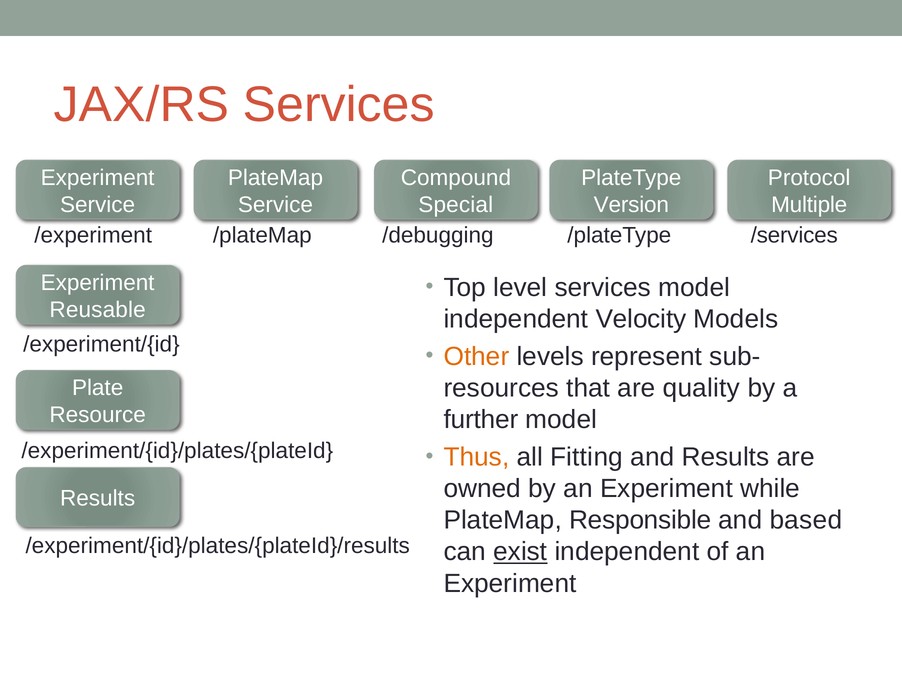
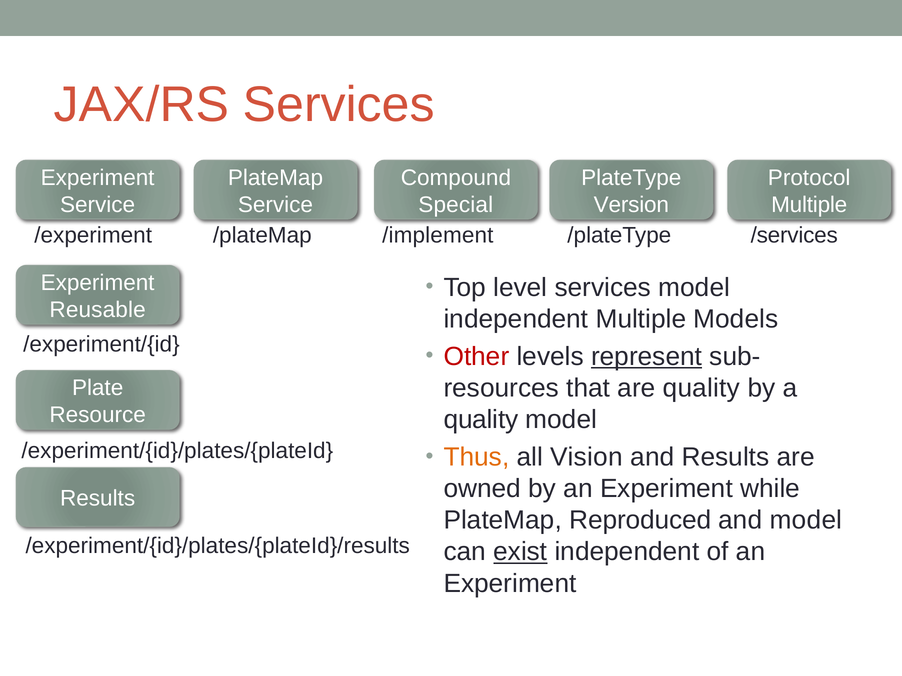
/debugging: /debugging -> /implement (438, 236)
independent Velocity: Velocity -> Multiple (641, 319)
Other colour: orange -> red (476, 357)
represent underline: none -> present (647, 357)
further: further -> quality (481, 420)
Fitting: Fitting -> Vision (587, 457)
Responsible: Responsible -> Reproduced (640, 521)
and based: based -> model (806, 521)
